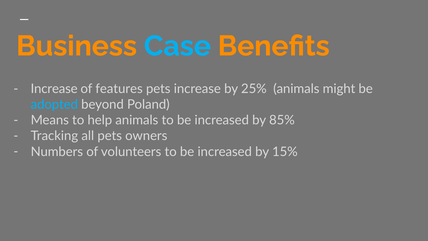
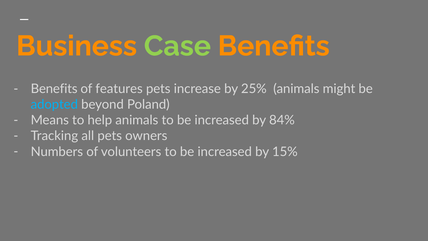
Case colour: light blue -> light green (177, 46)
Increase: Increase -> Benefits (54, 89)
85%: 85% -> 84% (282, 120)
